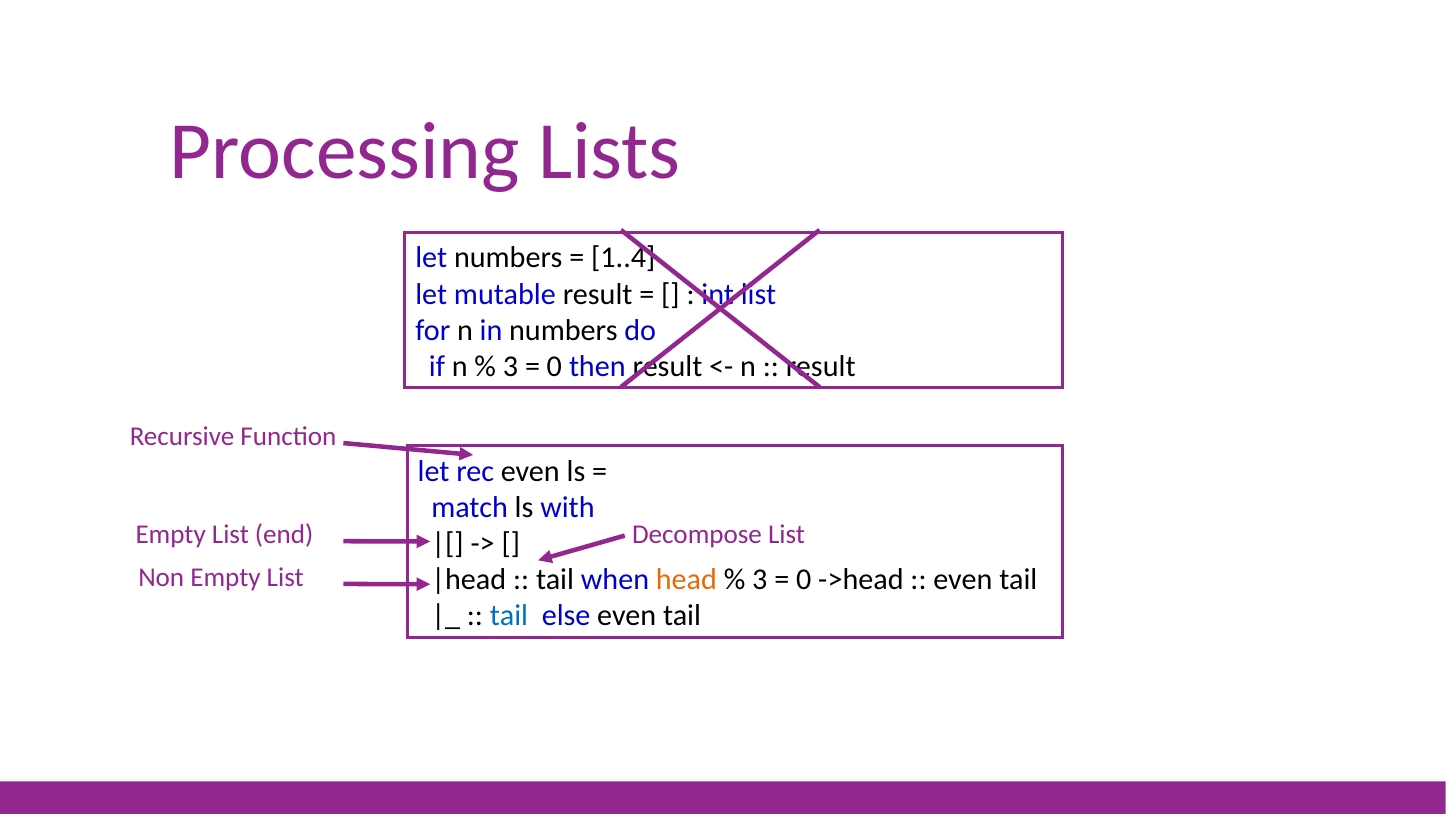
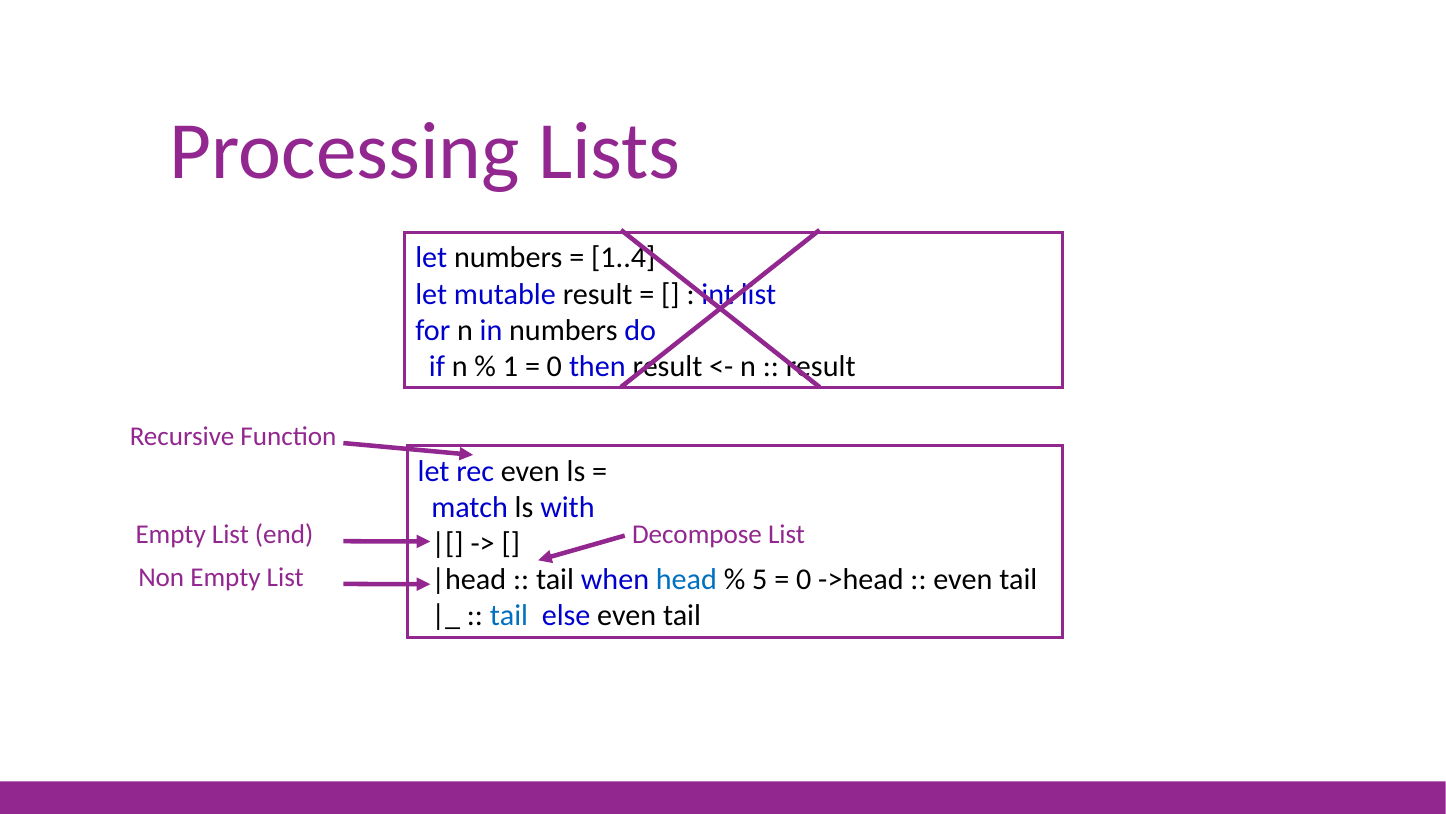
3: 3 -> 1 (510, 366)
head colour: orange -> blue (686, 579)
3: 3 -> 5 (760, 579)
